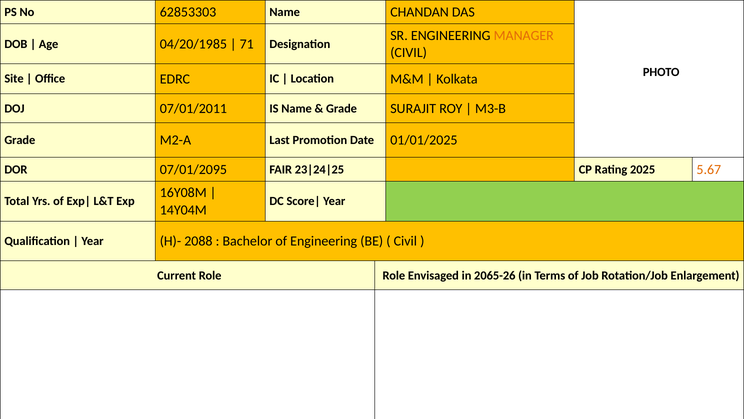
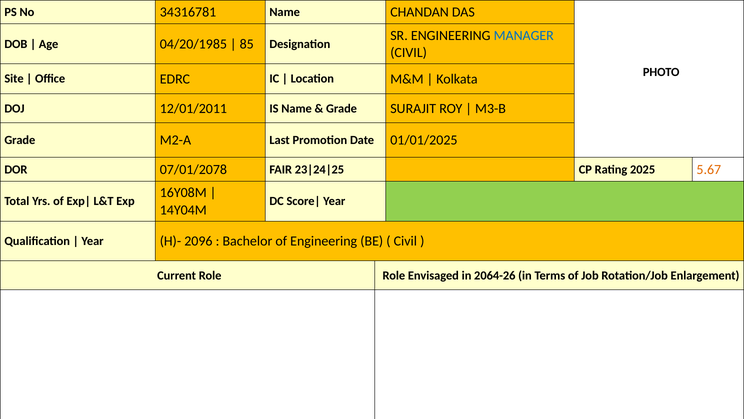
62853303: 62853303 -> 34316781 (188, 12)
MANAGER colour: orange -> blue (524, 35)
71: 71 -> 85 (247, 44)
07/01/2011: 07/01/2011 -> 12/01/2011 (193, 108)
07/01/2095: 07/01/2095 -> 07/01/2078 (193, 169)
2088: 2088 -> 2096 (198, 241)
2065-26: 2065-26 -> 2064-26 (495, 275)
